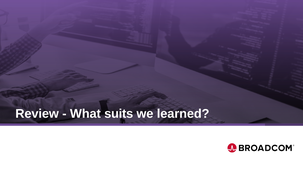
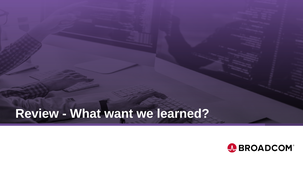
suits: suits -> want (119, 114)
